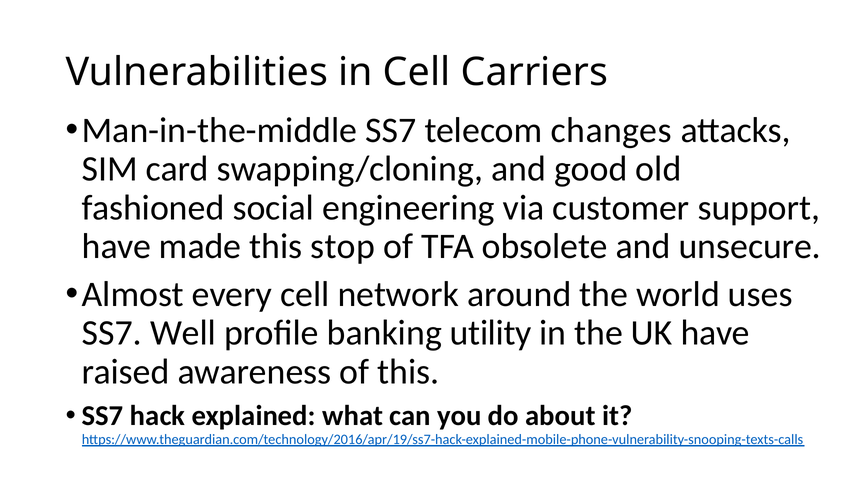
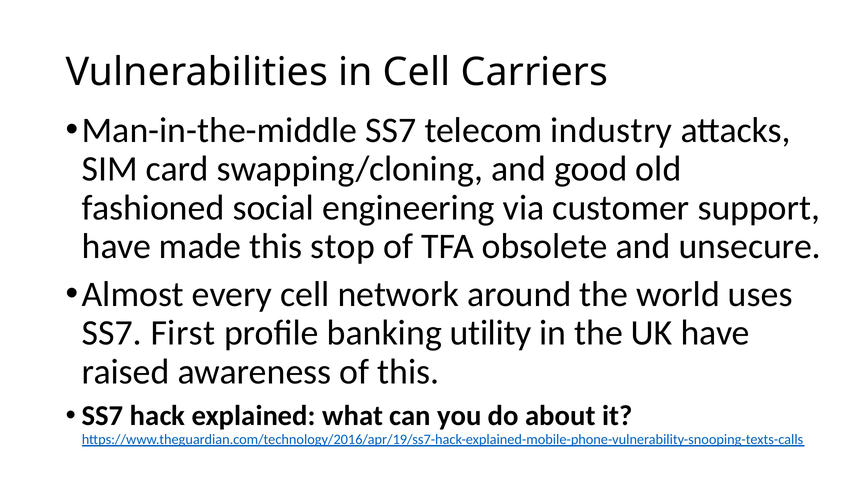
changes: changes -> industry (611, 130)
Well: Well -> First (183, 333)
